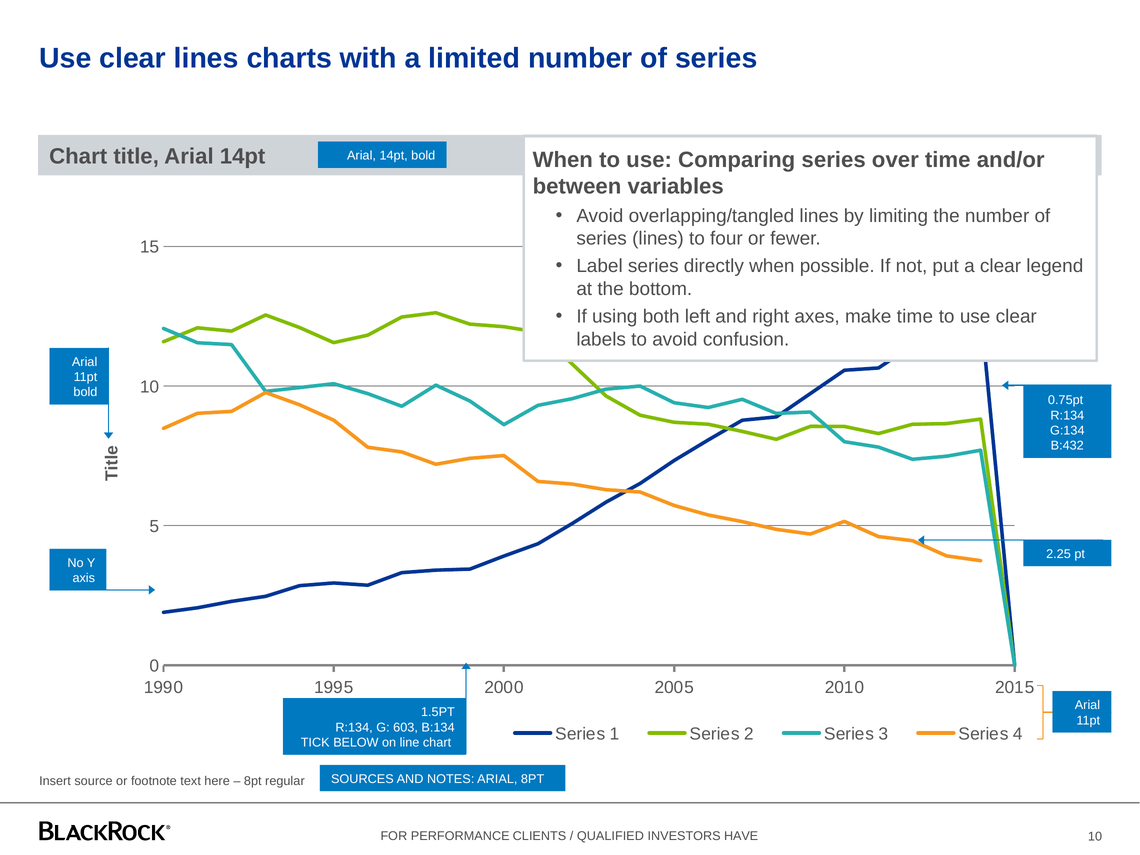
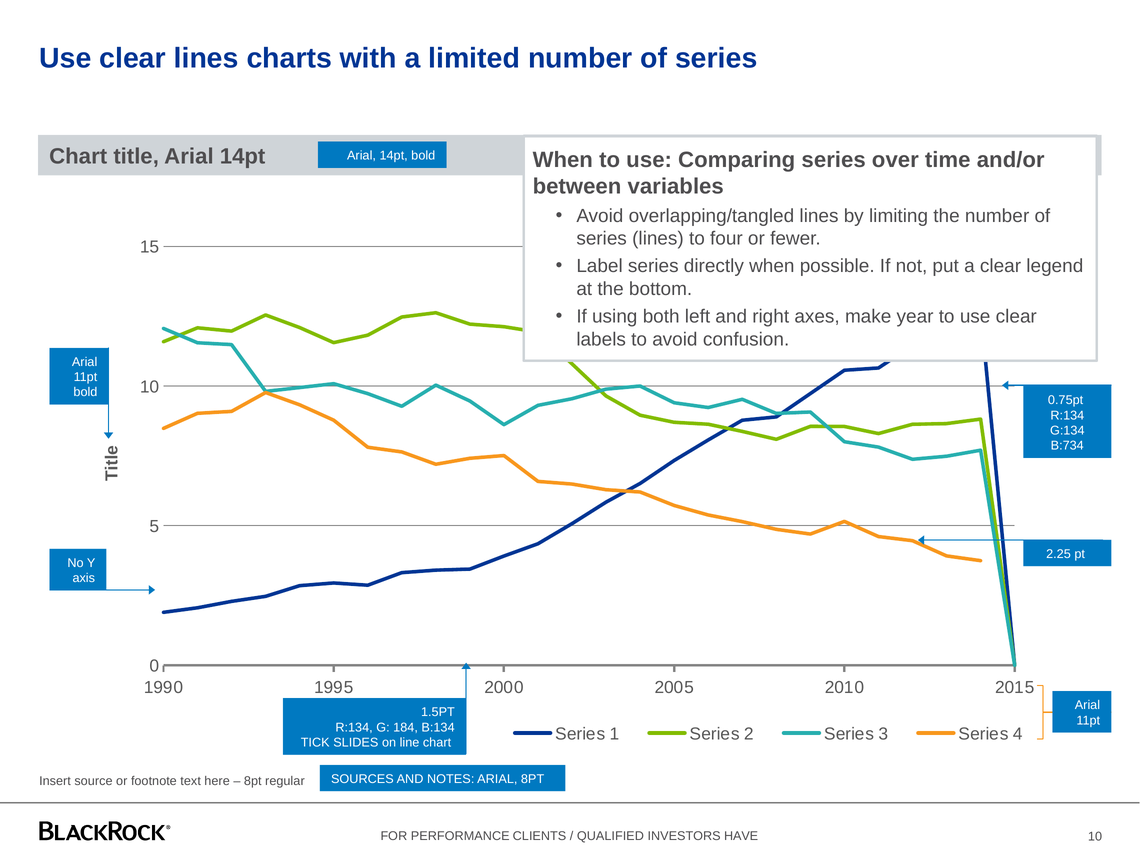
make time: time -> year (915, 317)
B:432: B:432 -> B:734 (1067, 446)
603: 603 -> 184 (406, 727)
BELOW: BELOW -> SLIDES (356, 743)
